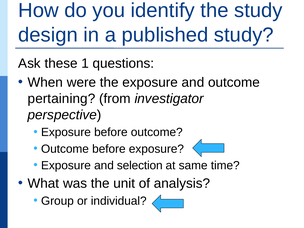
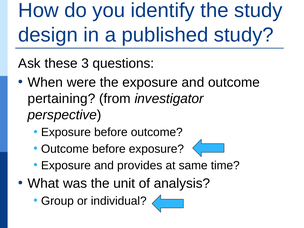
1: 1 -> 3 (85, 63)
selection: selection -> provides (140, 165)
